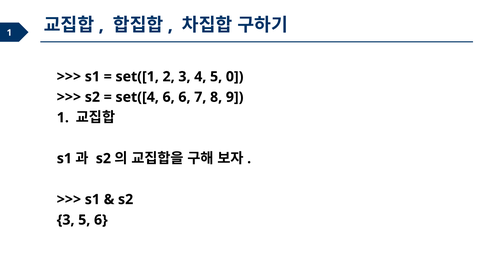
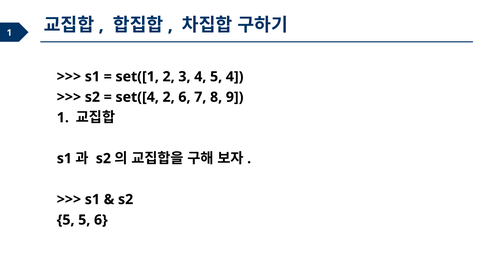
5 0: 0 -> 4 (235, 77)
set([4 6: 6 -> 2 (169, 97)
3: 3 -> 5 (66, 220)
